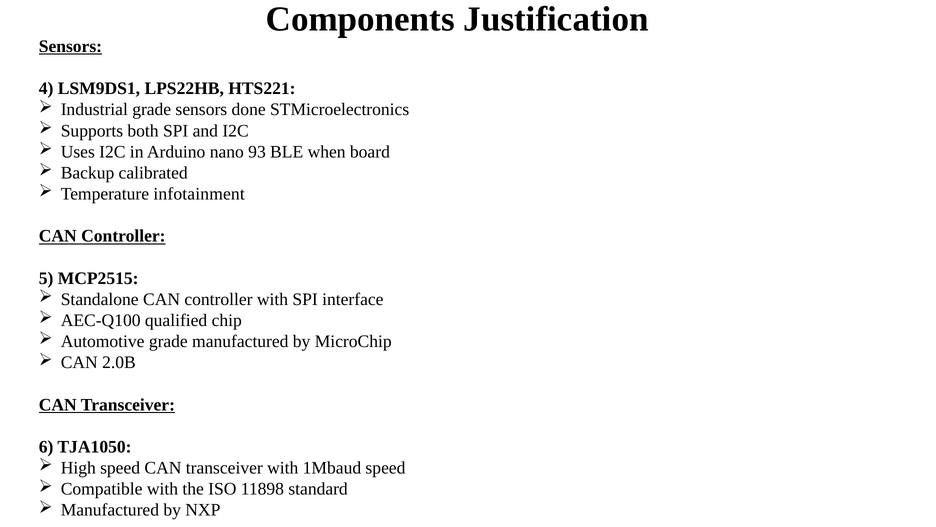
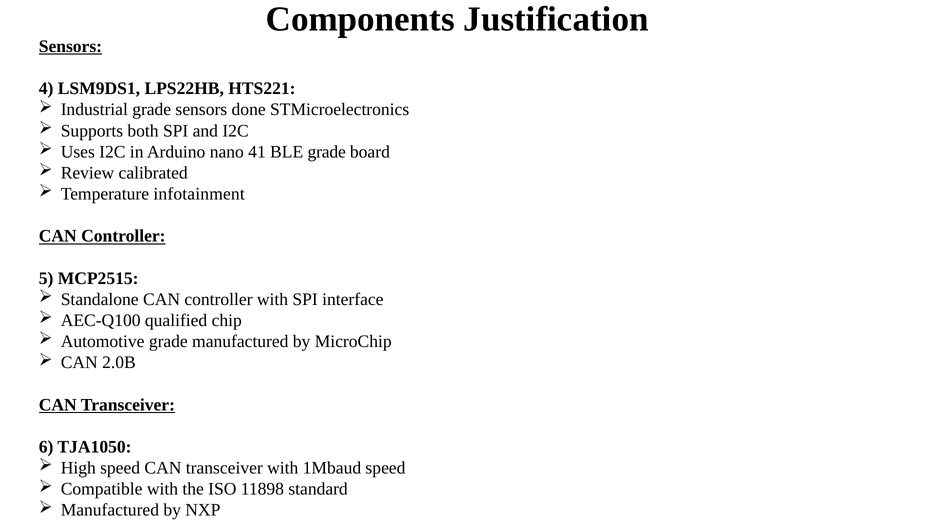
93: 93 -> 41 (257, 152)
BLE when: when -> grade (327, 152)
Backup: Backup -> Review (88, 173)
